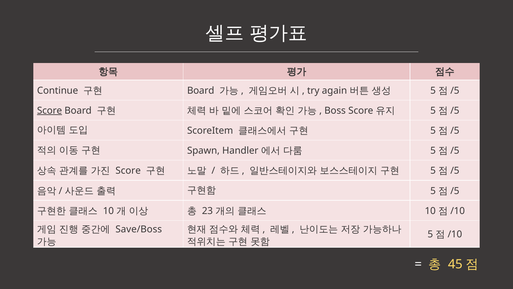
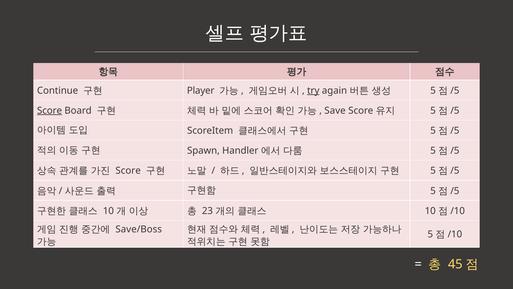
Board: Board -> Player (201, 90)
try underline: none -> present (313, 90)
Boss: Boss -> Save (335, 110)
